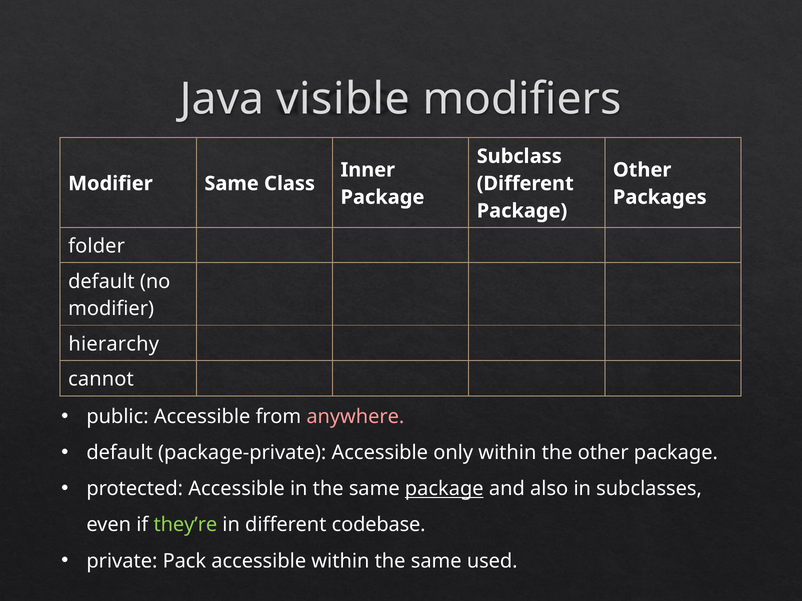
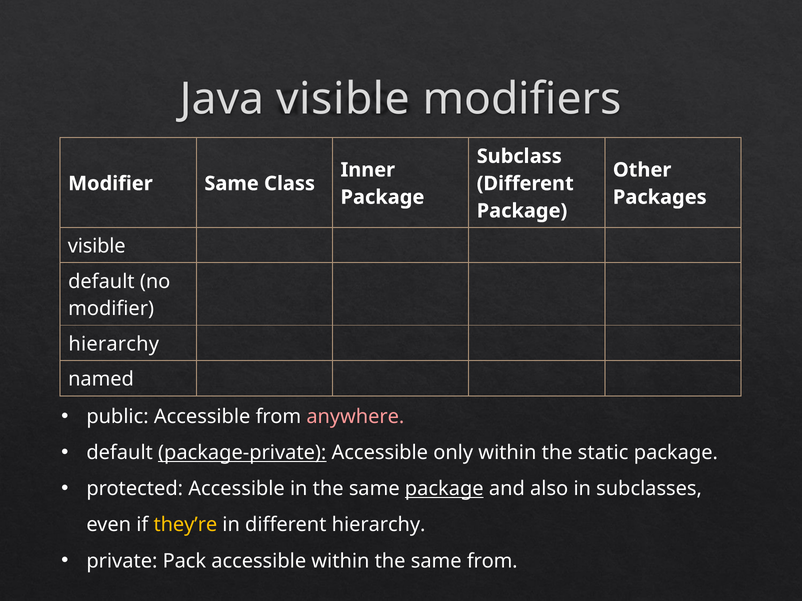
folder: folder -> visible (97, 246)
cannot: cannot -> named (101, 380)
package-private underline: none -> present (242, 453)
the other: other -> static (603, 453)
they’re colour: light green -> yellow (185, 525)
different codebase: codebase -> hierarchy (379, 525)
same used: used -> from (492, 561)
